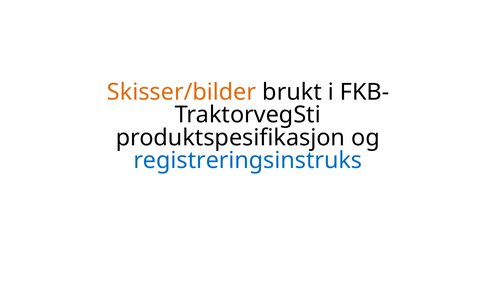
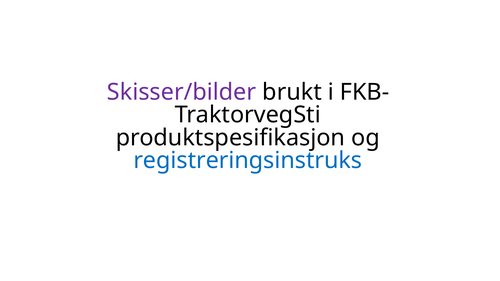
Skisser/bilder colour: orange -> purple (182, 92)
